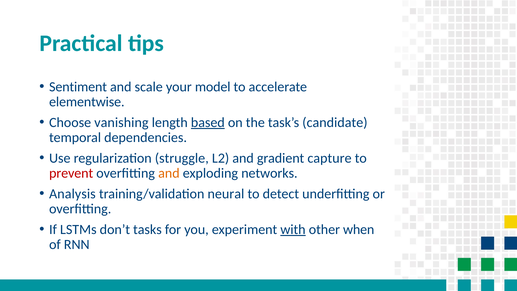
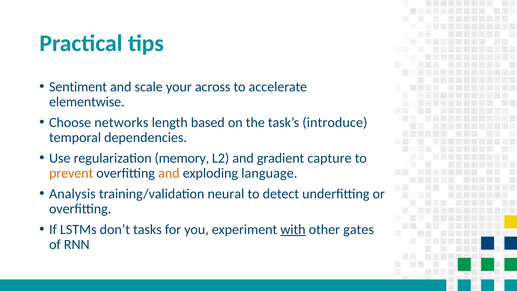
model: model -> across (213, 87)
vanishing: vanishing -> networks (121, 122)
based underline: present -> none (208, 122)
candidate: candidate -> introduce (335, 122)
struggle: struggle -> memory (182, 158)
prevent colour: red -> orange (71, 173)
networks: networks -> language (269, 173)
when: when -> gates (359, 229)
